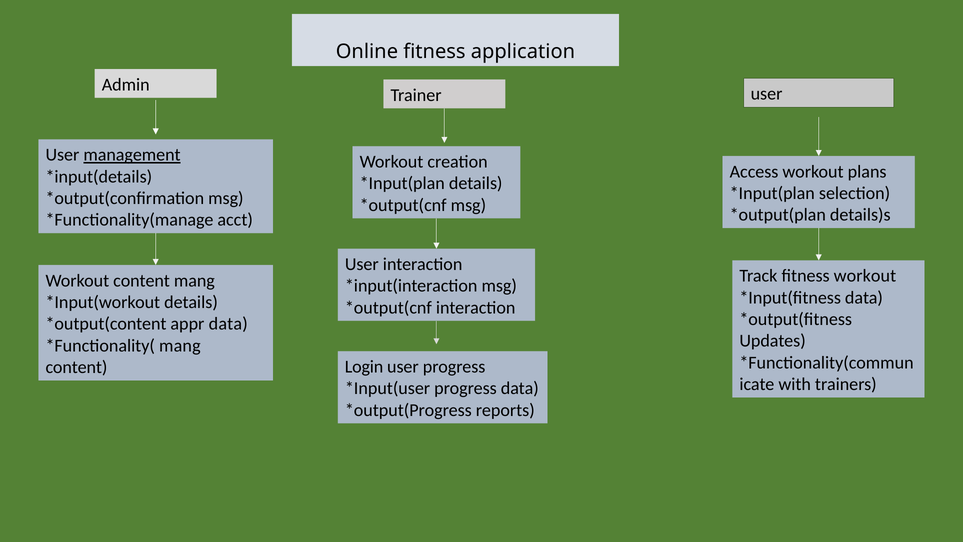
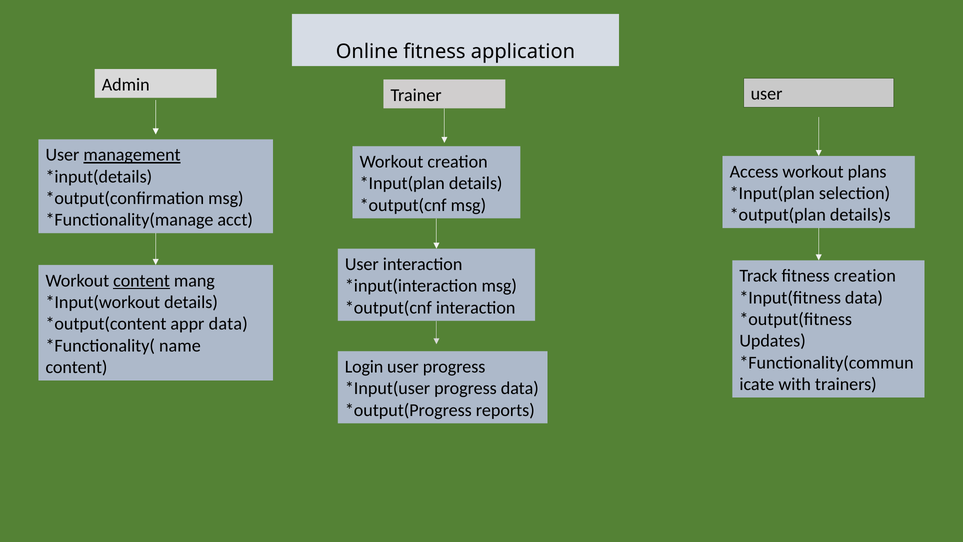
fitness workout: workout -> creation (865, 276)
content underline: none -> present (142, 280)
mang: mang -> name (180, 345)
